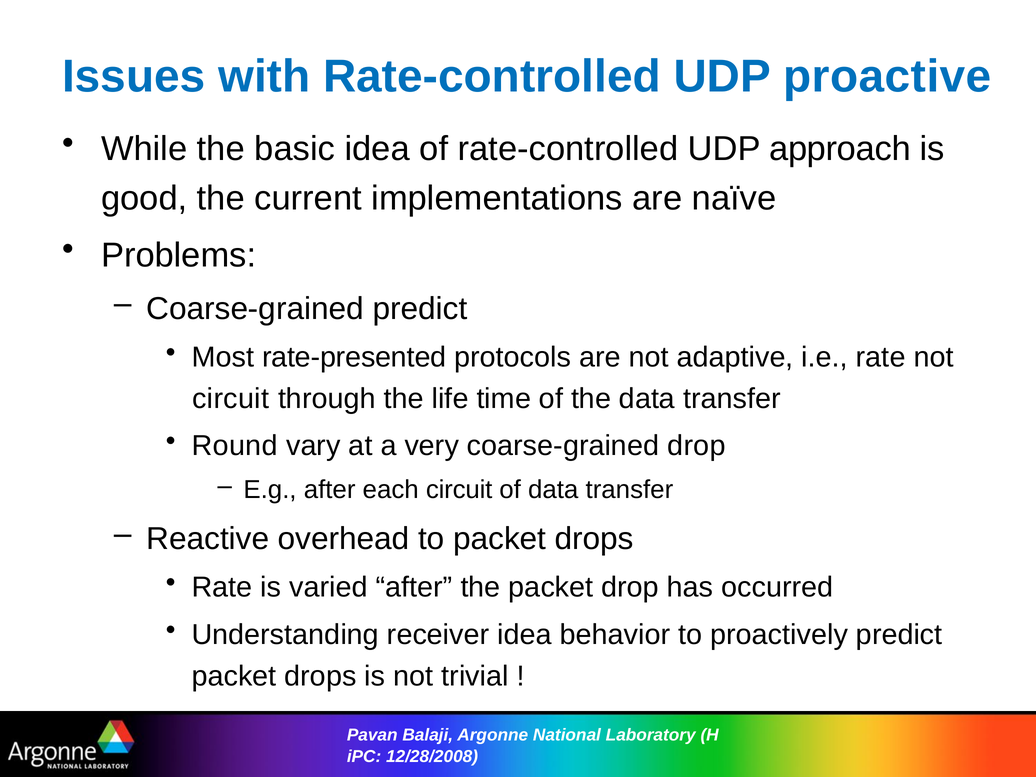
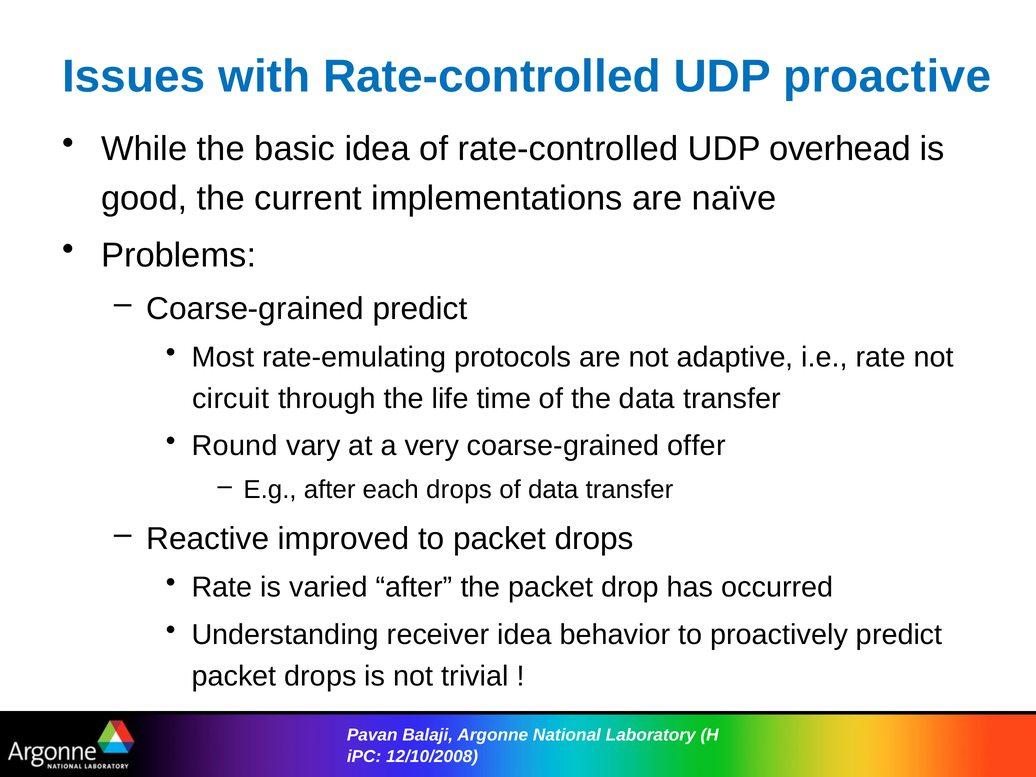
approach: approach -> overhead (840, 149)
rate-presented: rate-presented -> rate-emulating (354, 357)
coarse-grained drop: drop -> offer (696, 446)
each circuit: circuit -> drops (459, 490)
overhead: overhead -> improved (343, 539)
12/28/2008: 12/28/2008 -> 12/10/2008 (432, 757)
